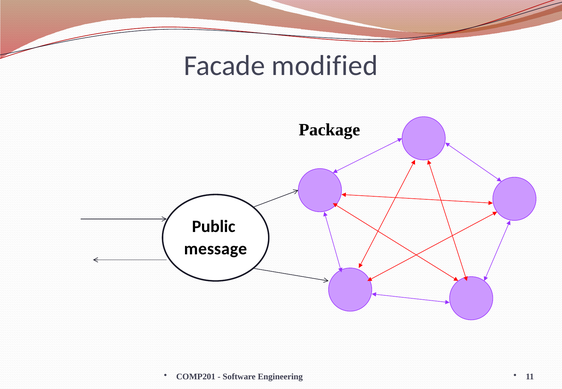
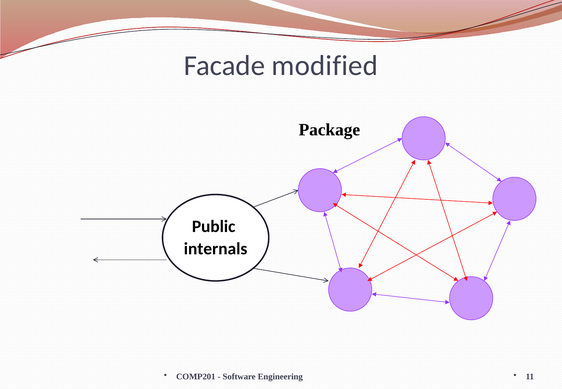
message: message -> internals (216, 249)
